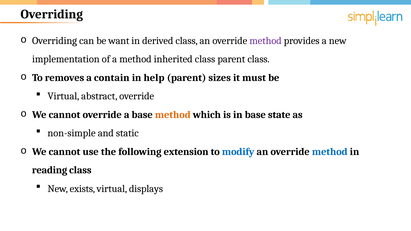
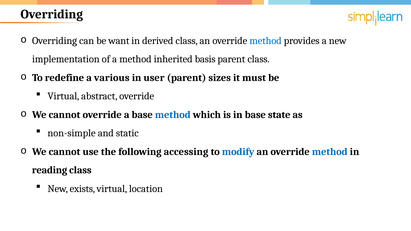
method colour: purple -> blue (266, 41)
inherited class: class -> basis (205, 59)
removes: removes -> redefine (64, 78)
contain: contain -> various (112, 78)
help: help -> user (154, 78)
method colour: orange -> blue (173, 115)
extension: extension -> accessing (186, 152)
displays: displays -> location (146, 189)
